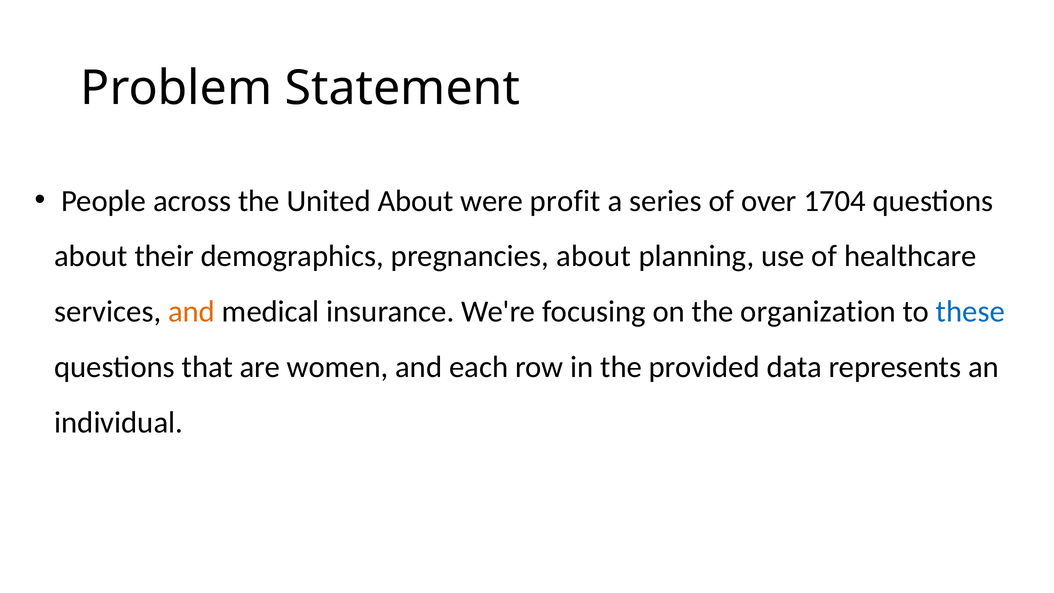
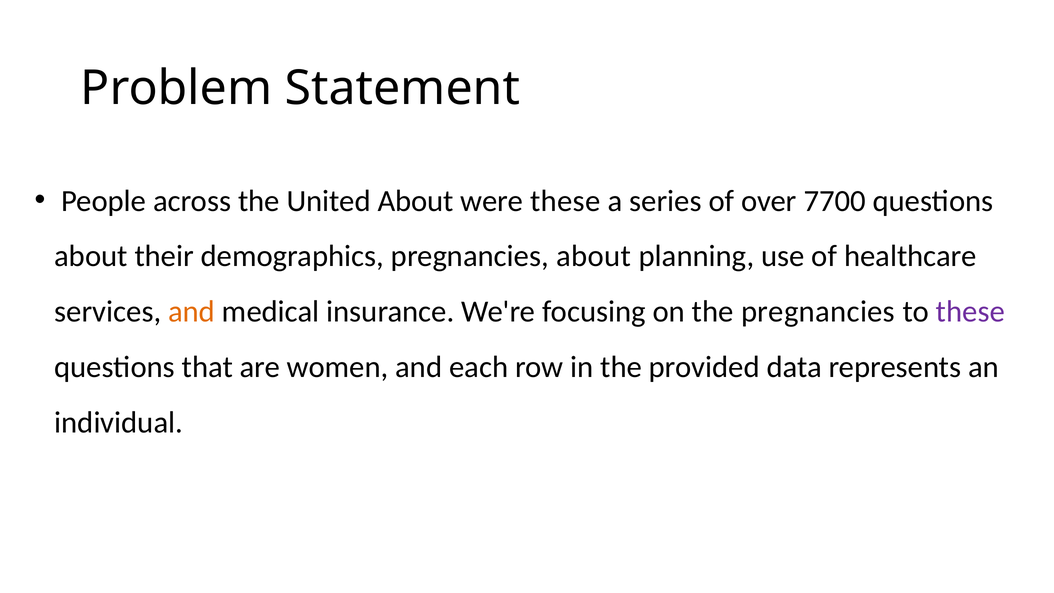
were profit: profit -> these (565, 201)
1704: 1704 -> 7700 (835, 201)
the organization: organization -> pregnancies (818, 312)
these colour: blue -> purple (970, 312)
